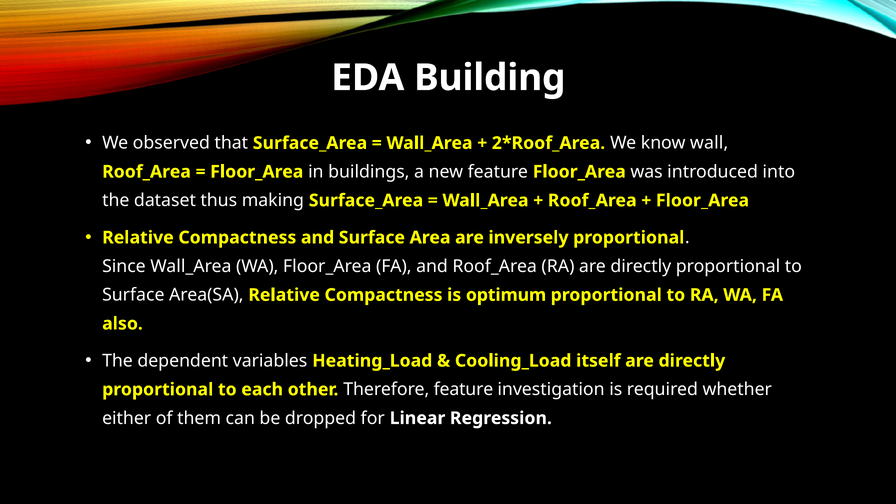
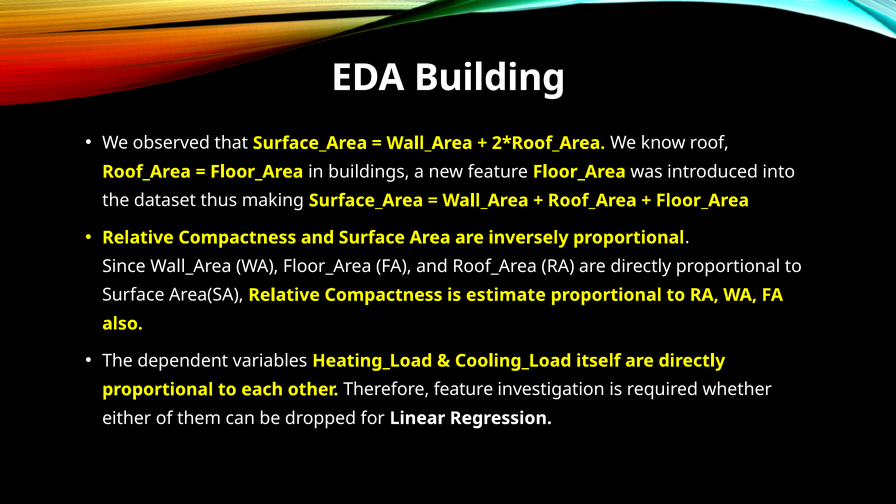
wall: wall -> roof (709, 143)
optimum: optimum -> estimate (506, 295)
